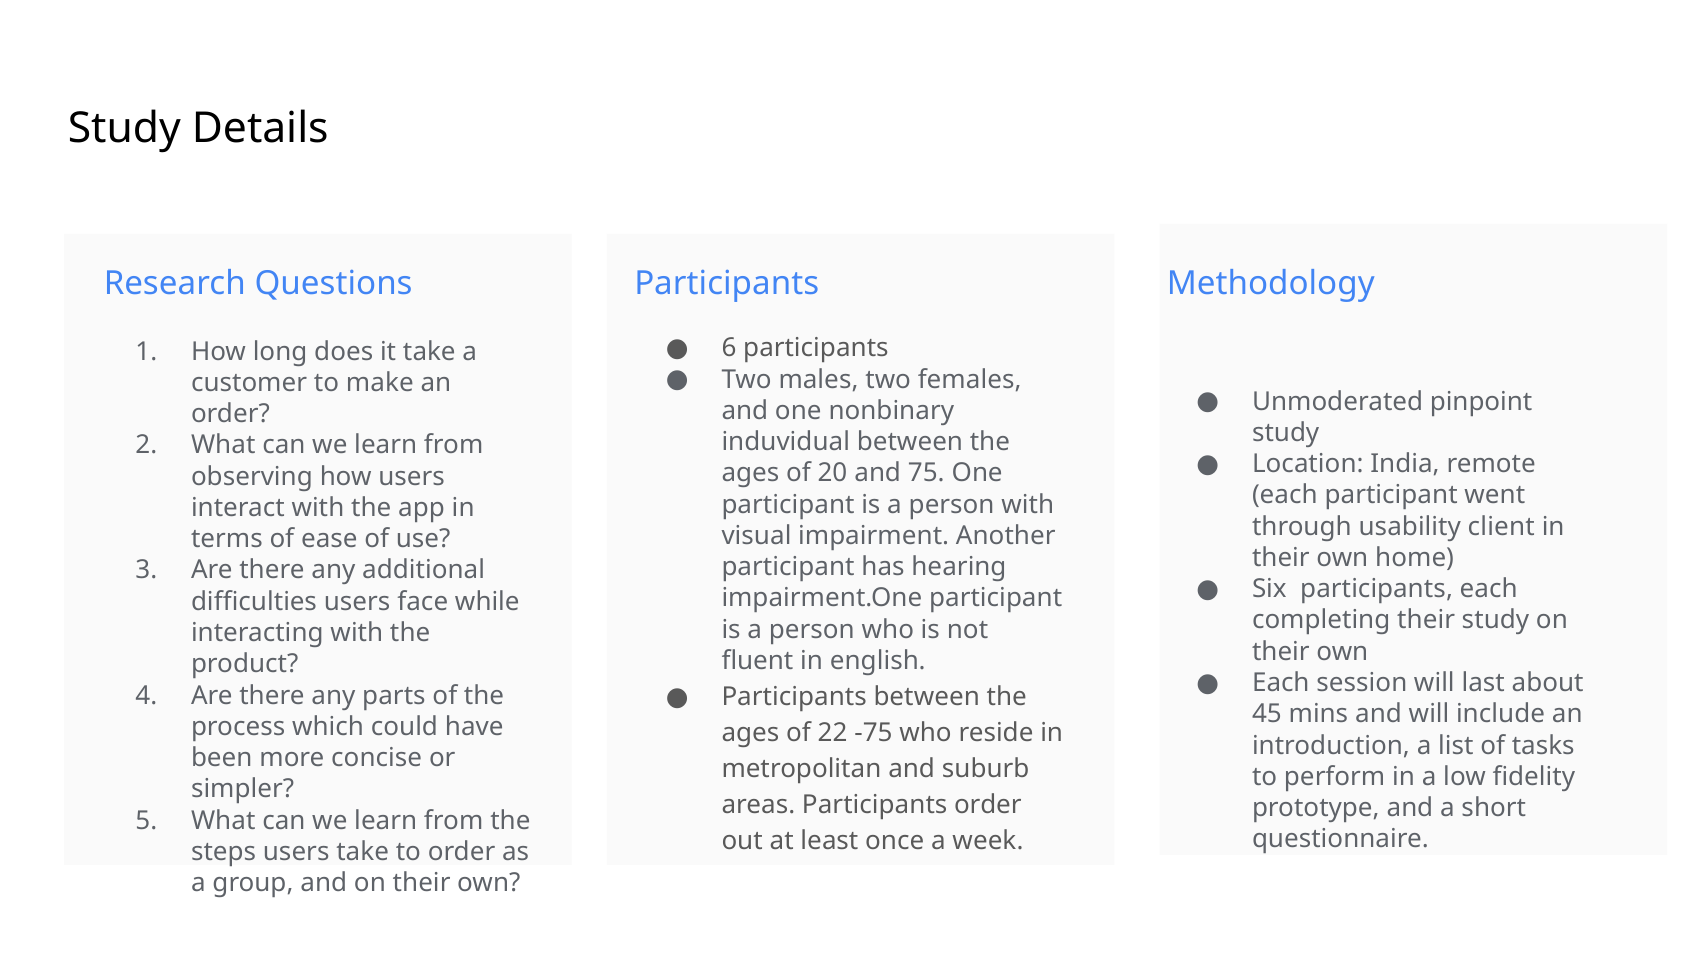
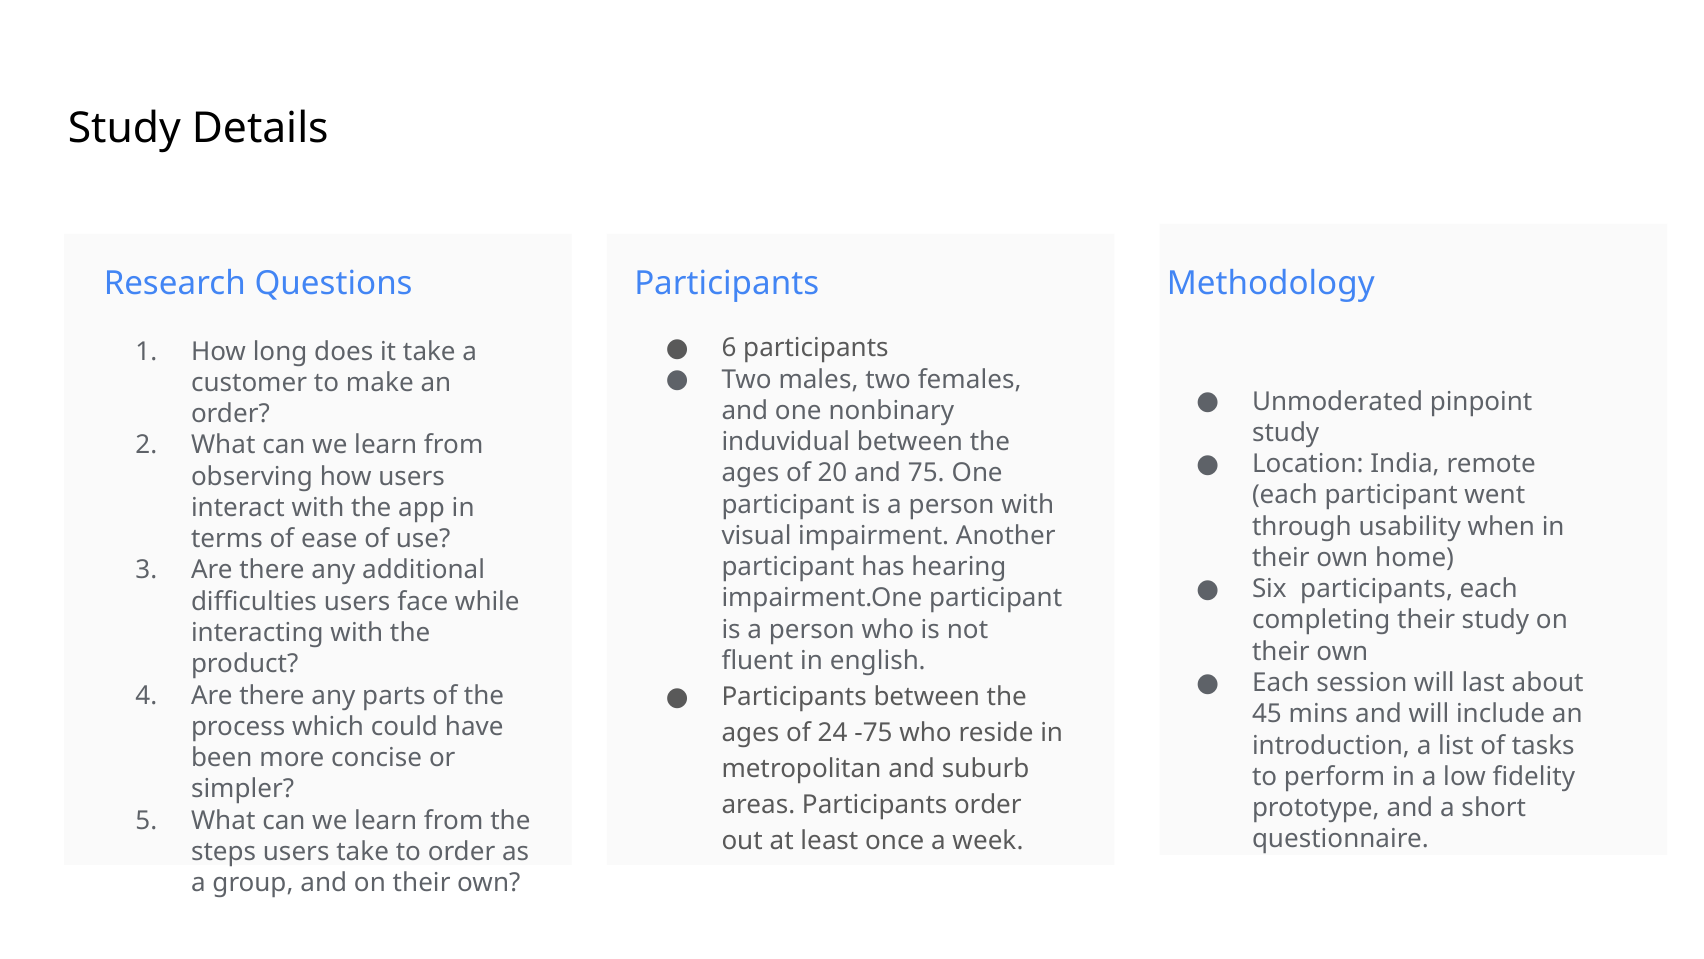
client: client -> when (1501, 526)
22: 22 -> 24 (833, 732)
